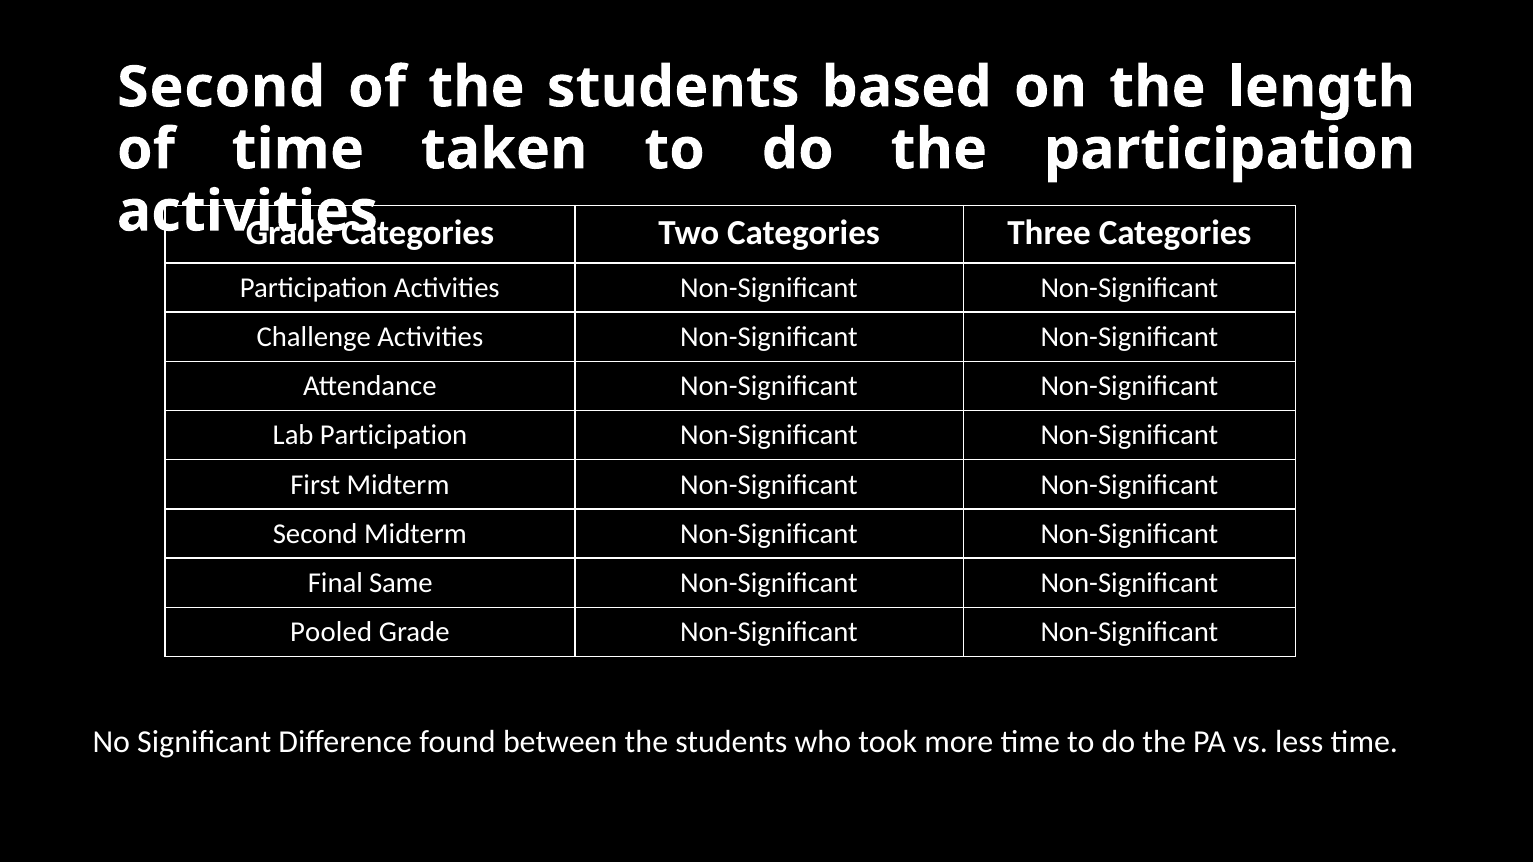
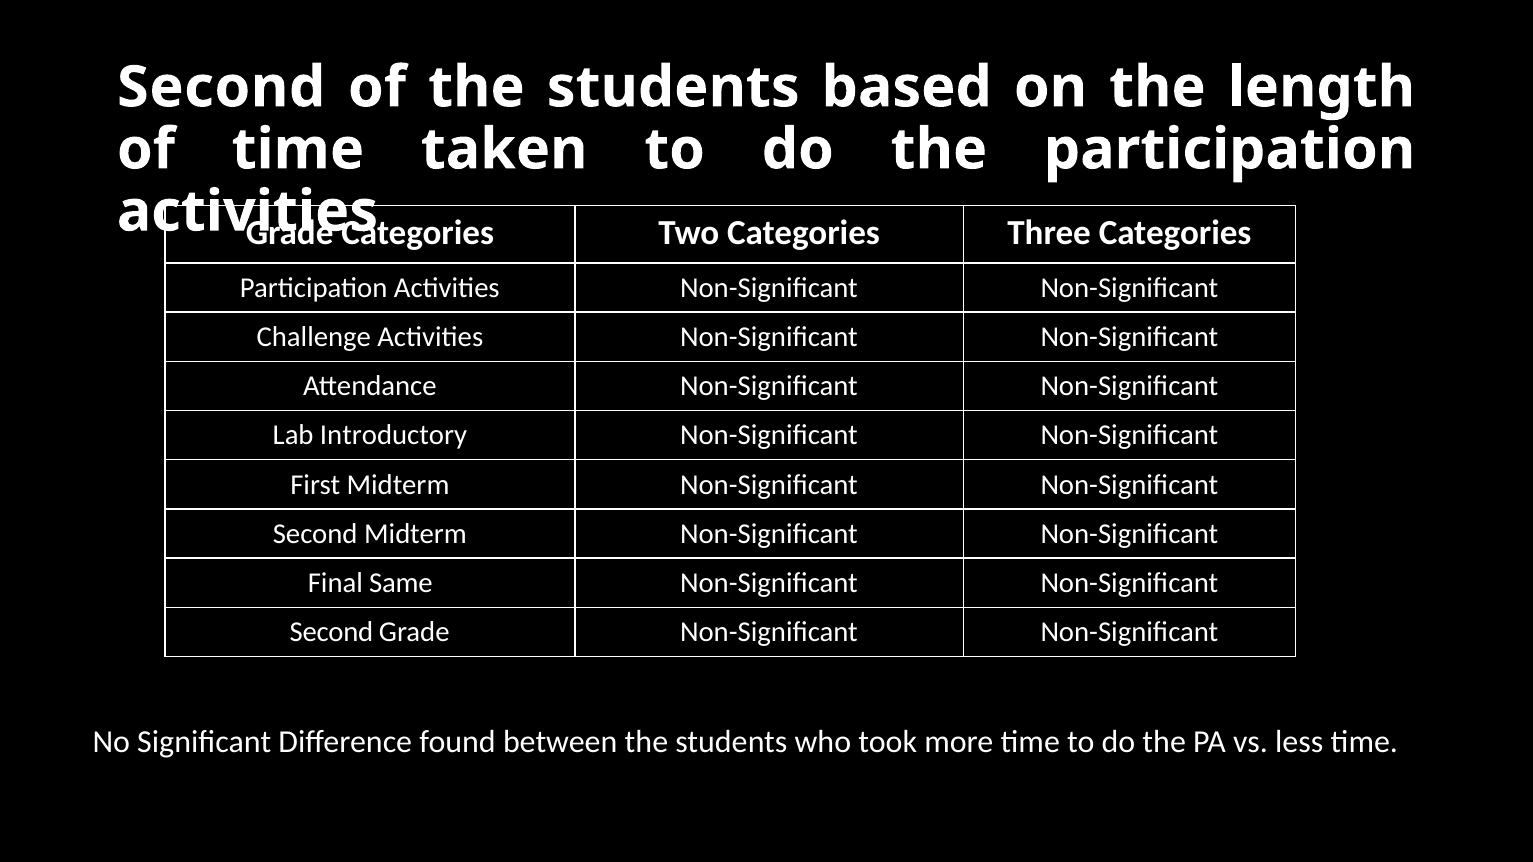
Lab Participation: Participation -> Introductory (394, 436)
Pooled: Pooled -> Second (331, 632)
